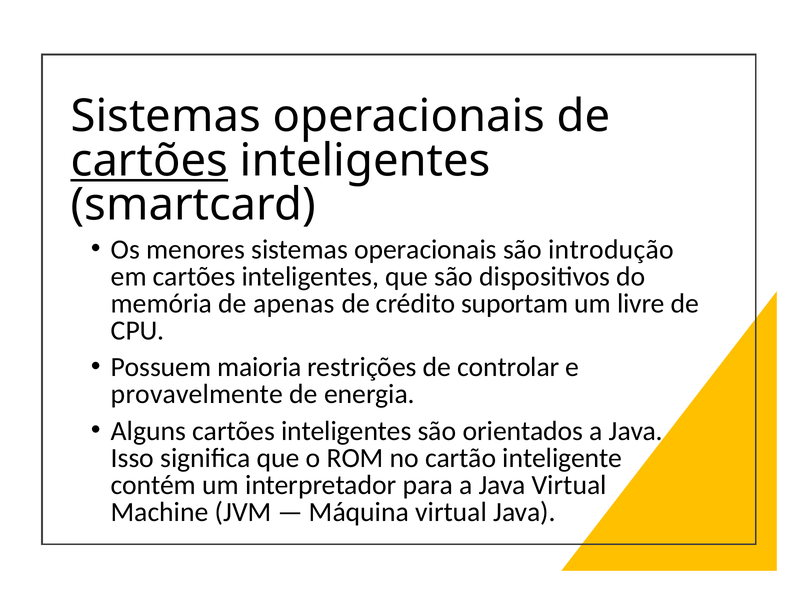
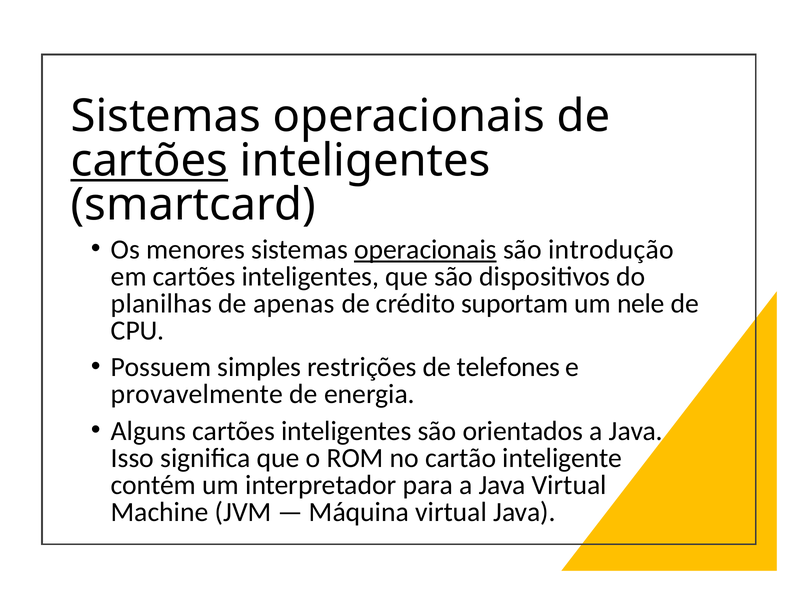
operacionais underline: none -> present (425, 249)
memória: memória -> planilhas (161, 303)
livre: livre -> nele (641, 303)
maioria: maioria -> simples (259, 367)
controlar: controlar -> telefones (508, 367)
